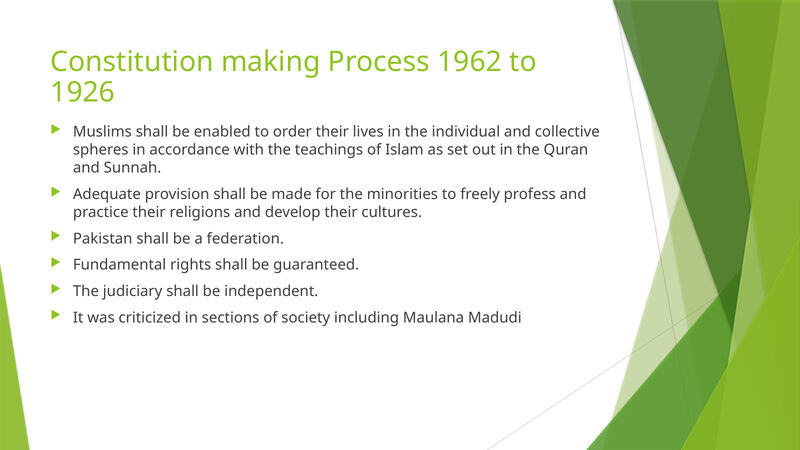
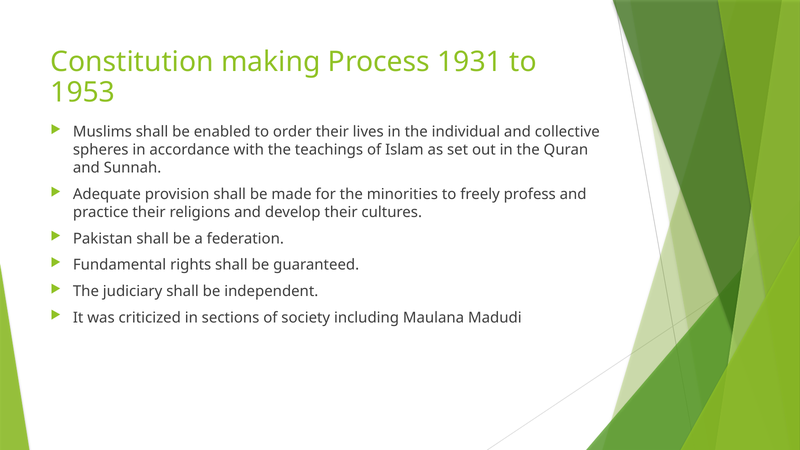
1962: 1962 -> 1931 (470, 62)
1926: 1926 -> 1953 (83, 93)
